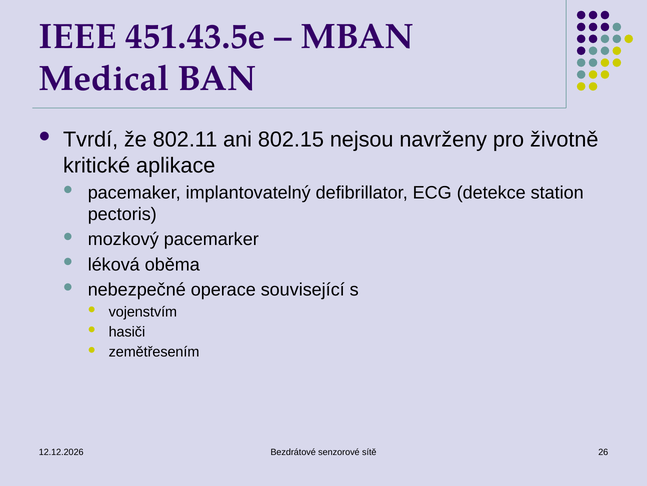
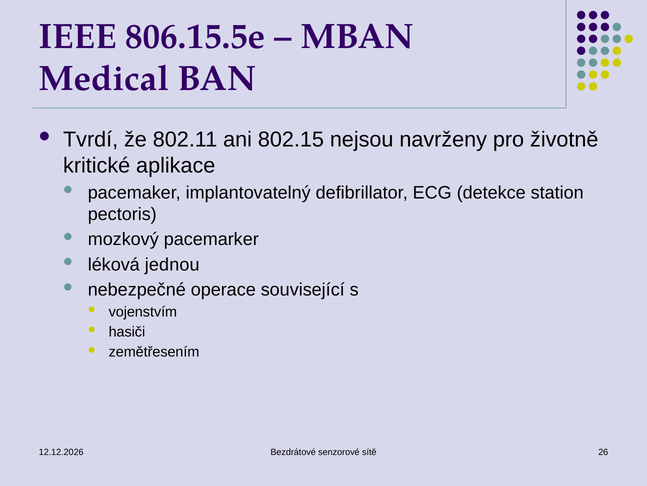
451.43.5e: 451.43.5e -> 806.15.5e (195, 36)
oběma: oběma -> jednou (172, 264)
